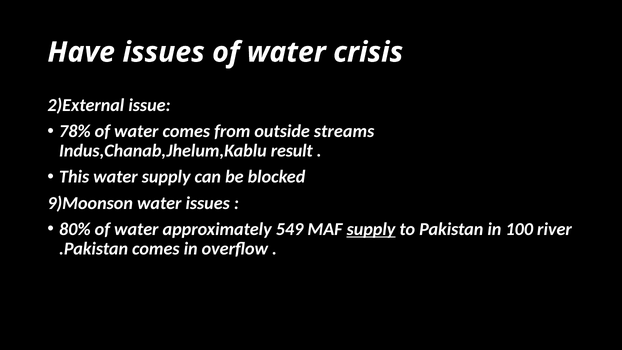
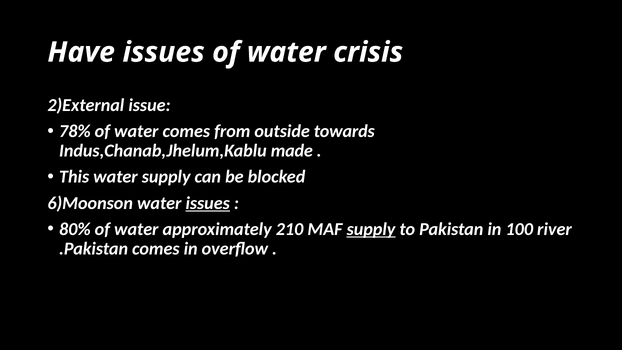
streams: streams -> towards (344, 131)
result: result -> made (292, 151)
9)Moonson: 9)Moonson -> 6)Moonson (90, 203)
issues underline: none -> present (208, 203)
549: 549 -> 210 (290, 229)
